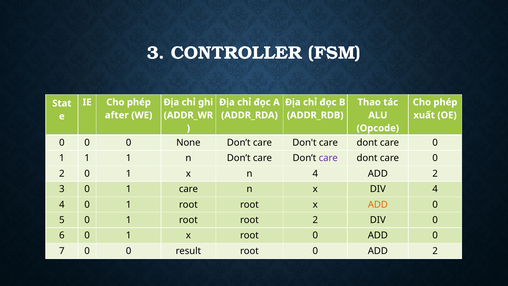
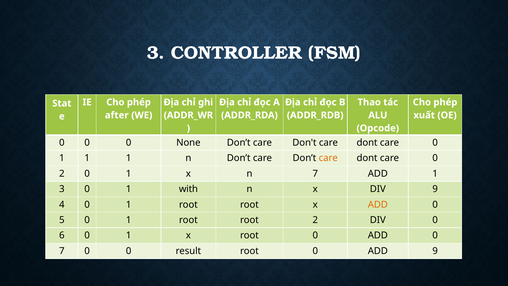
care colour: purple -> orange (328, 158)
n 4: 4 -> 7 (315, 173)
2: 2 -> 1 (435, 173)
1 care: care -> with (188, 189)
DIV 4: 4 -> 9 (435, 189)
0 ADD 2: 2 -> 9 (435, 251)
